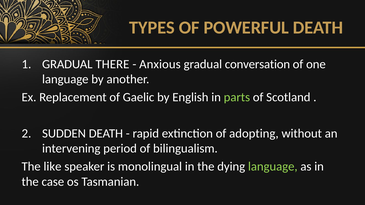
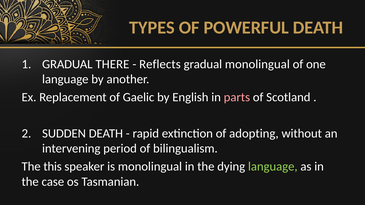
Anxious: Anxious -> Reflects (160, 64)
gradual conversation: conversation -> monolingual (257, 64)
parts colour: light green -> pink (237, 97)
like: like -> this (53, 167)
